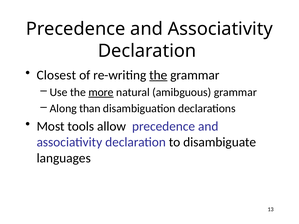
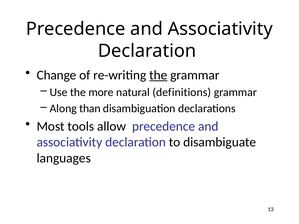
Closest: Closest -> Change (57, 75)
more underline: present -> none (101, 92)
amibguous: amibguous -> definitions (182, 92)
